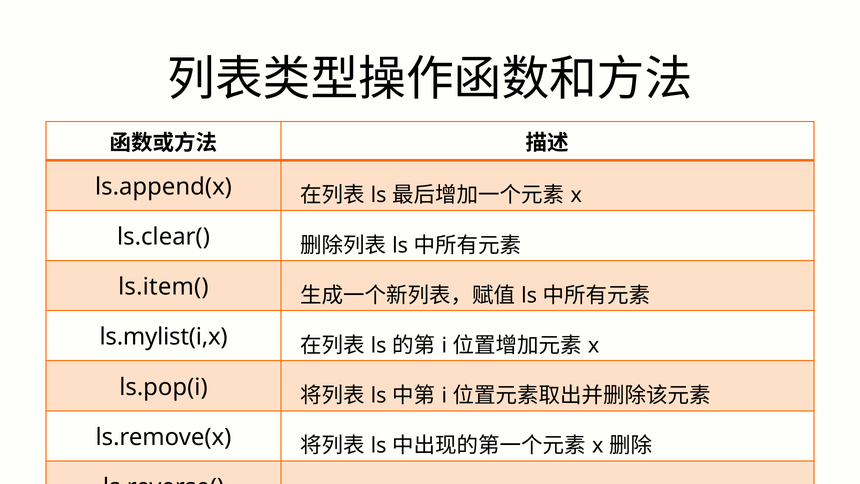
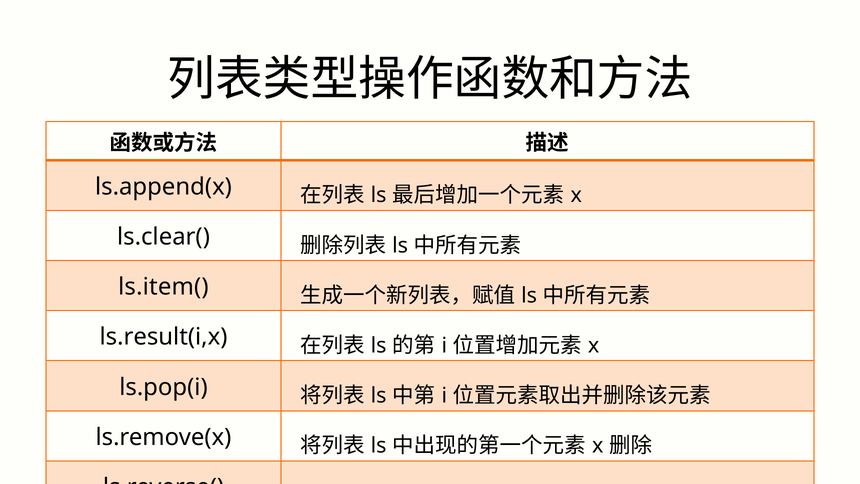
ls.mylist(i,x: ls.mylist(i,x -> ls.result(i,x (163, 337)
